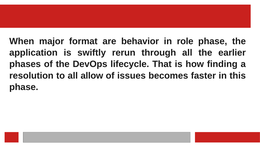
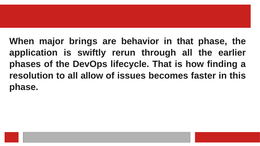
format: format -> brings (83, 41)
in role: role -> that (185, 41)
